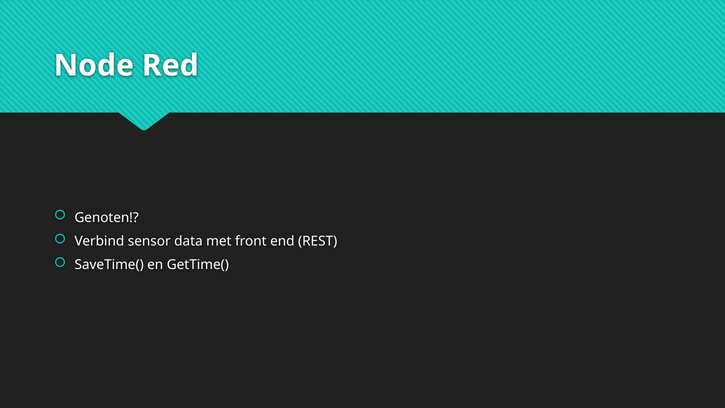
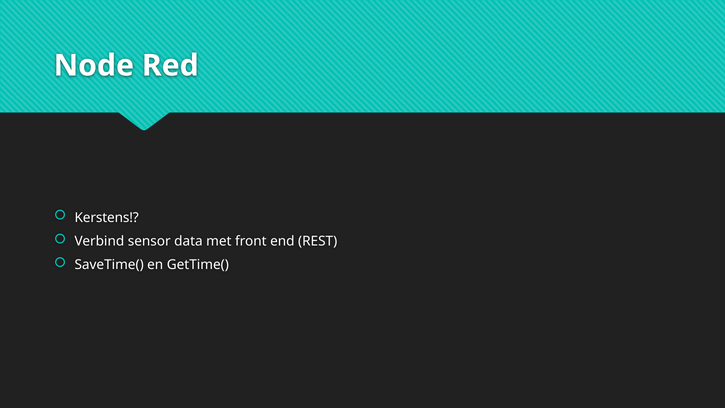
Genoten: Genoten -> Kerstens (107, 218)
